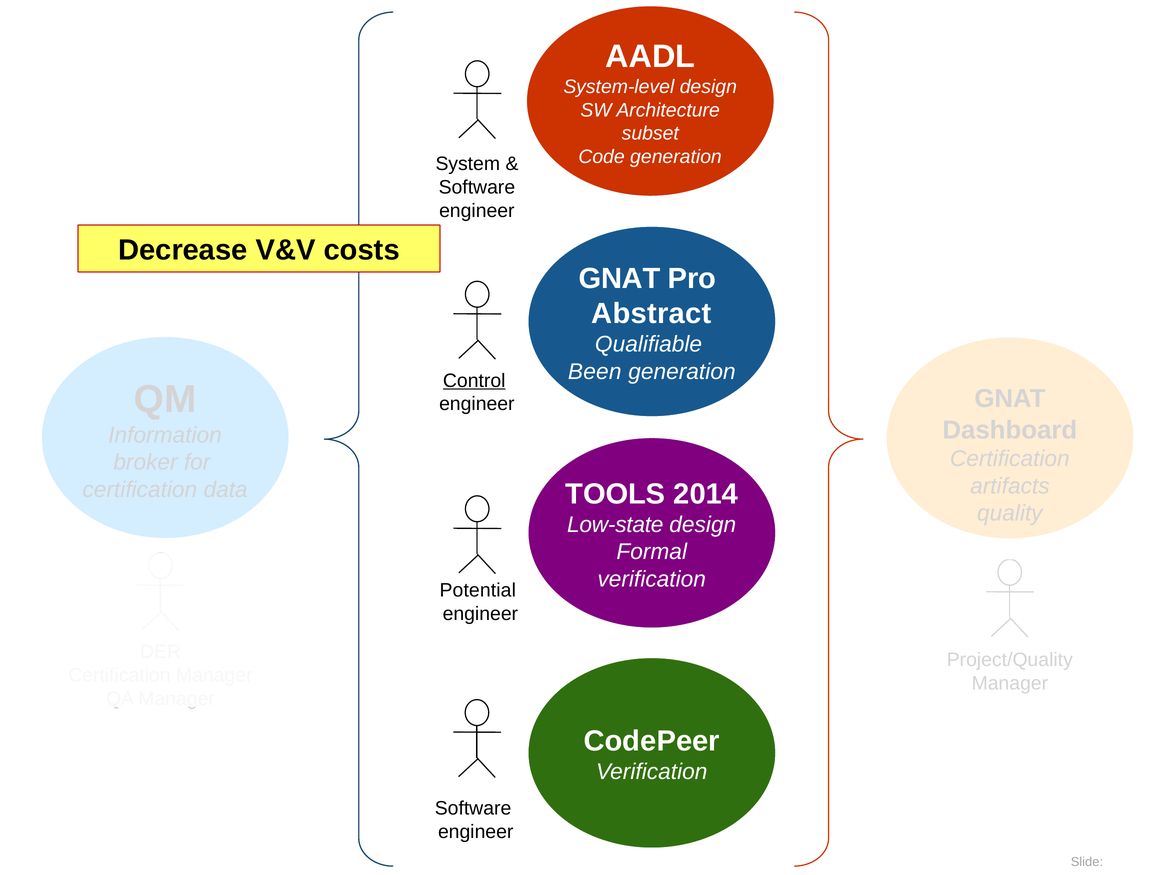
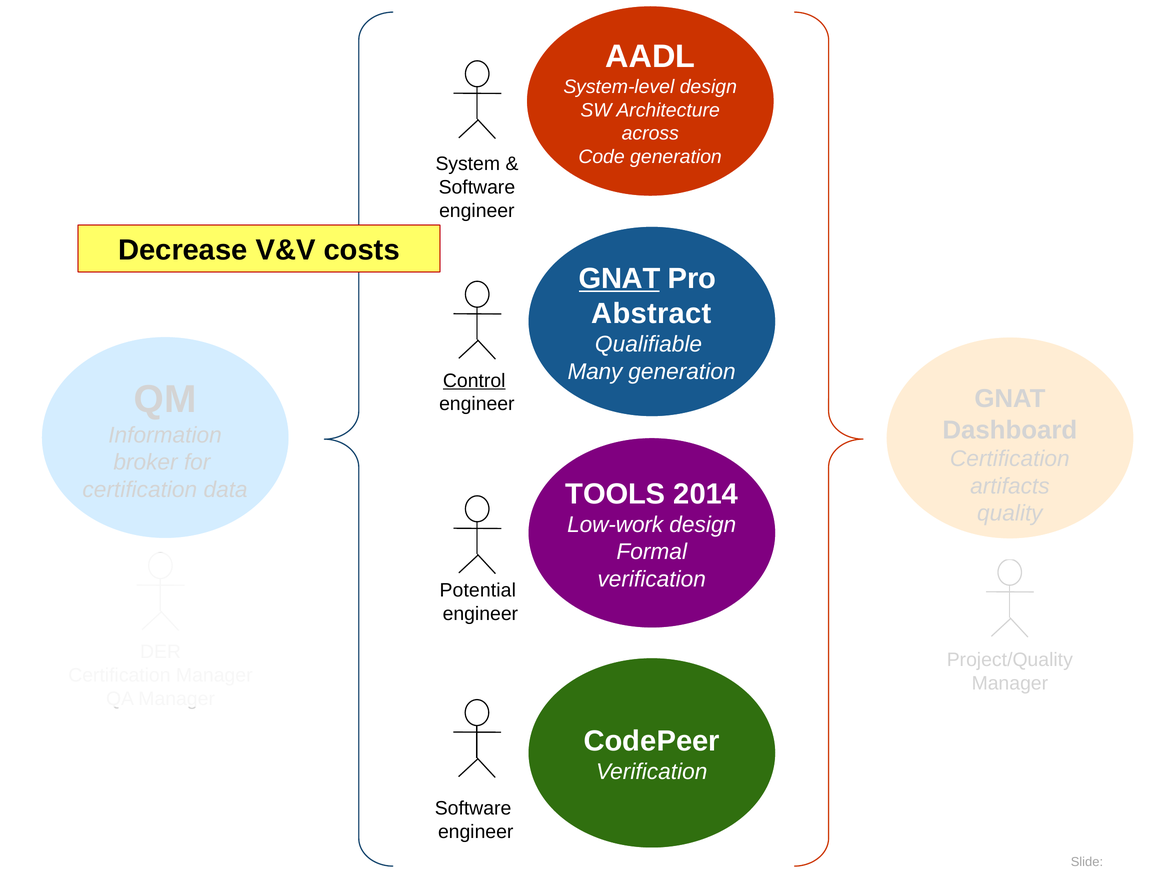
subset: subset -> across (650, 133)
GNAT underline: none -> present (620, 279)
Been: Been -> Many (595, 371)
Low-state: Low-state -> Low-work (615, 524)
